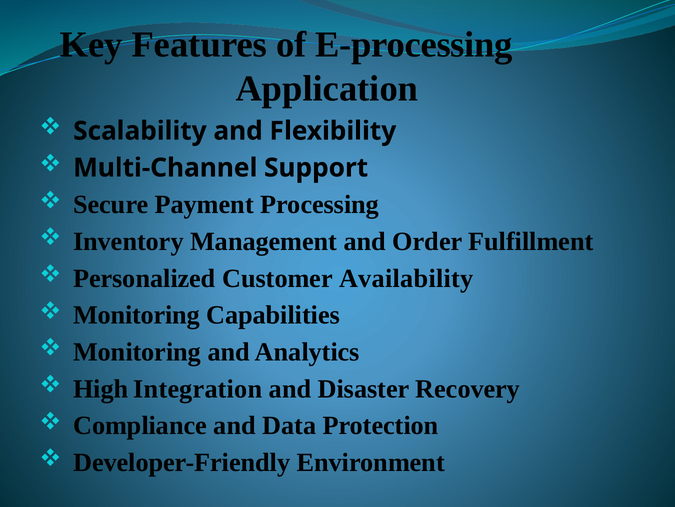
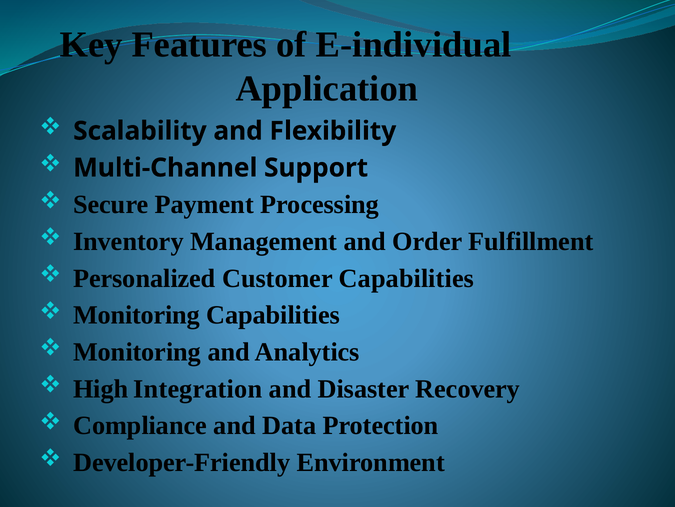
E-processing: E-processing -> E-individual (414, 45)
Customer Availability: Availability -> Capabilities (406, 278)
